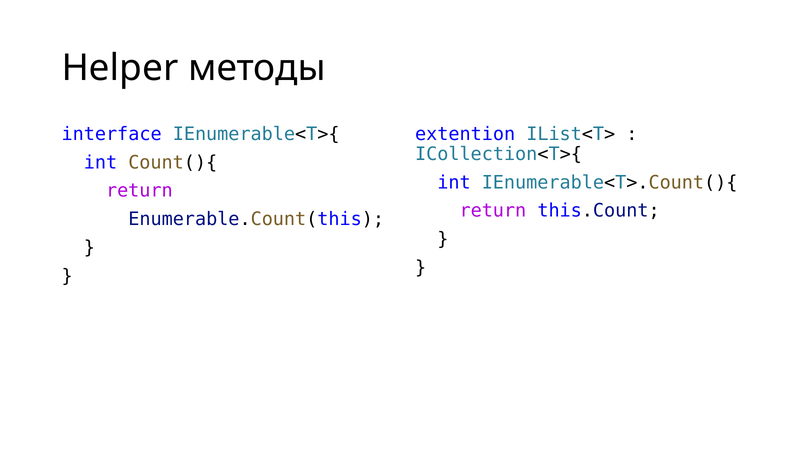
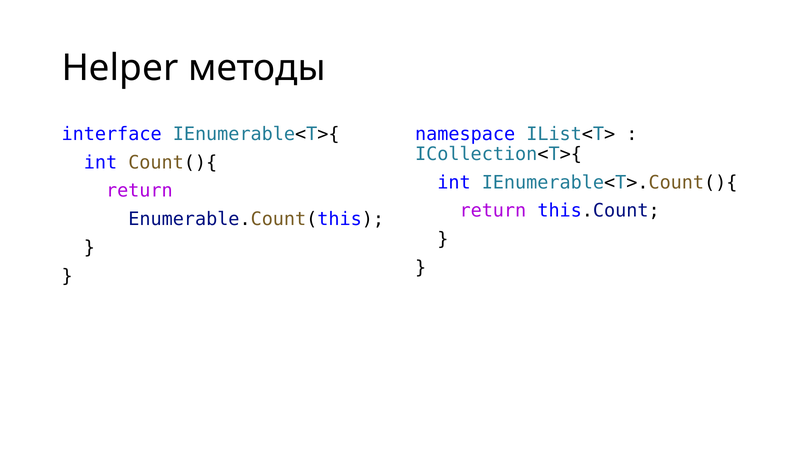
extention: extention -> namespace (465, 134)
